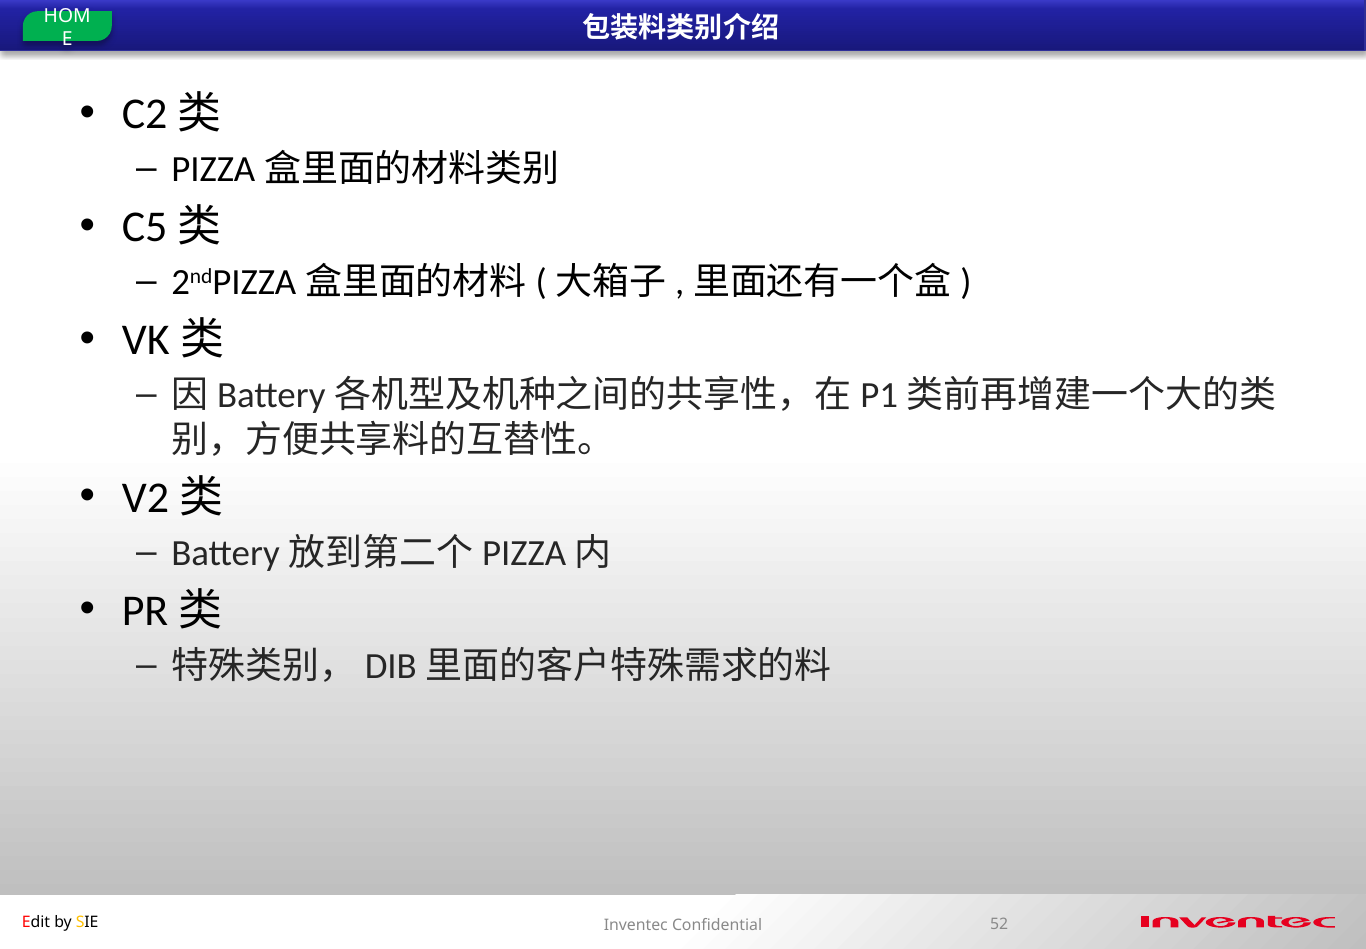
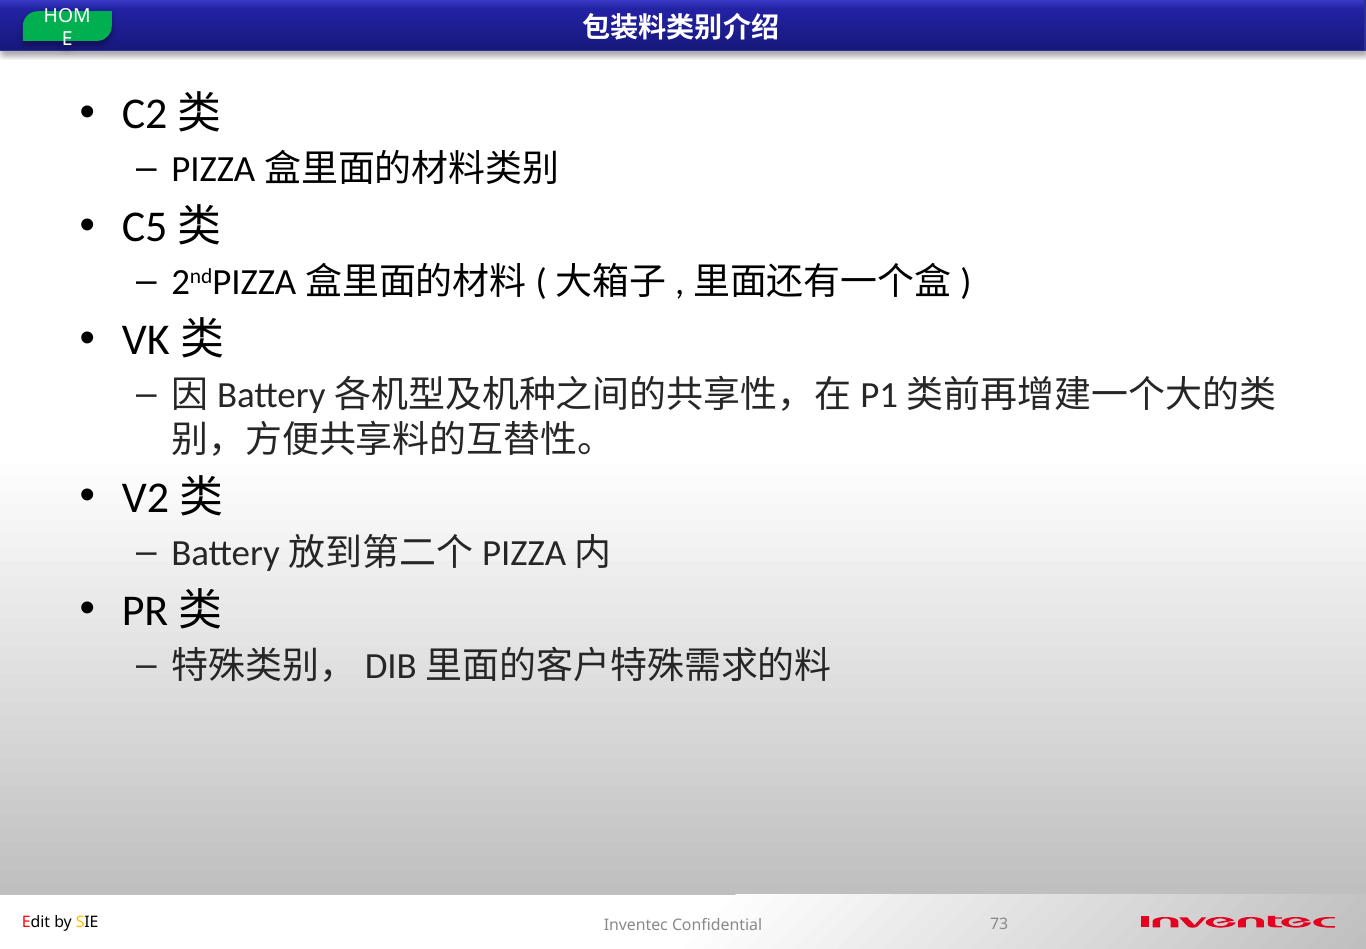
52: 52 -> 73 (999, 925)
